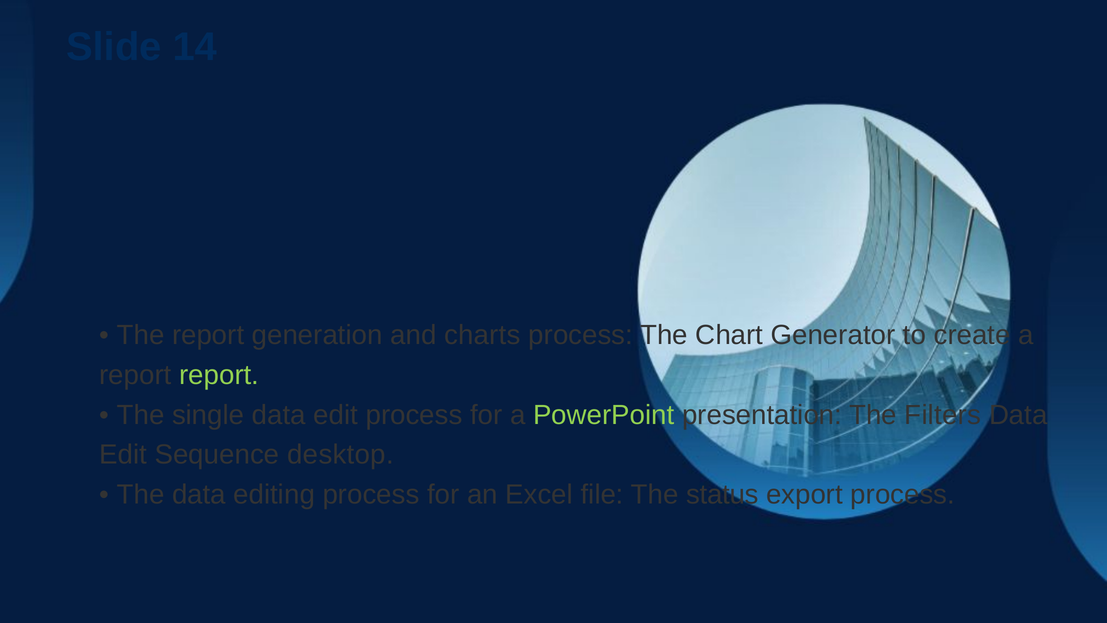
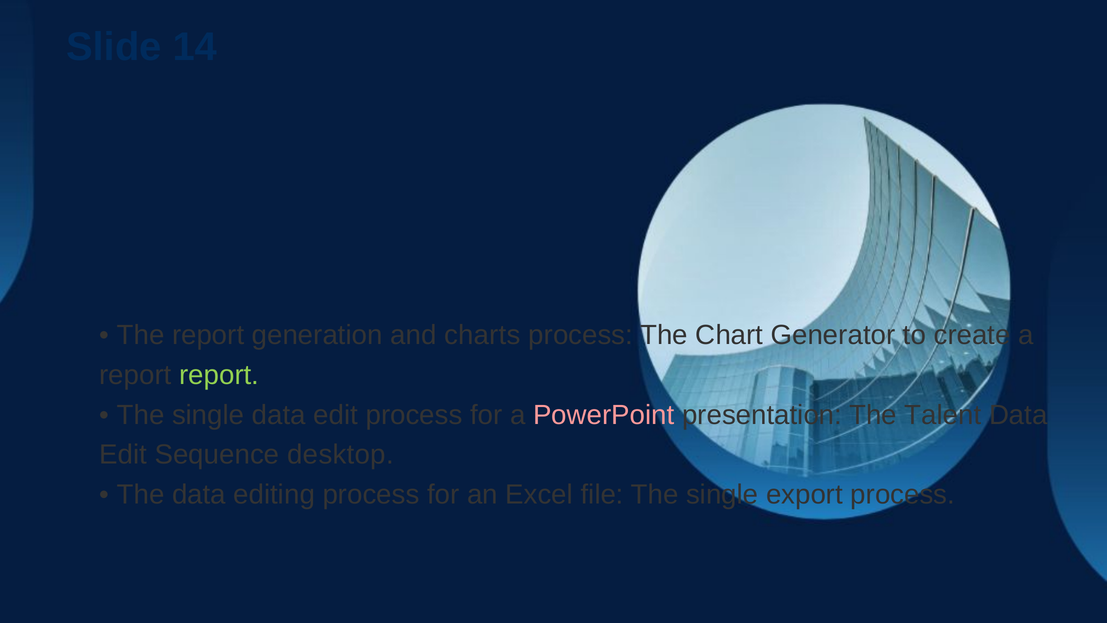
PowerPoint colour: light green -> pink (604, 415)
Filters: Filters -> Talent (943, 415)
file The status: status -> single (722, 494)
